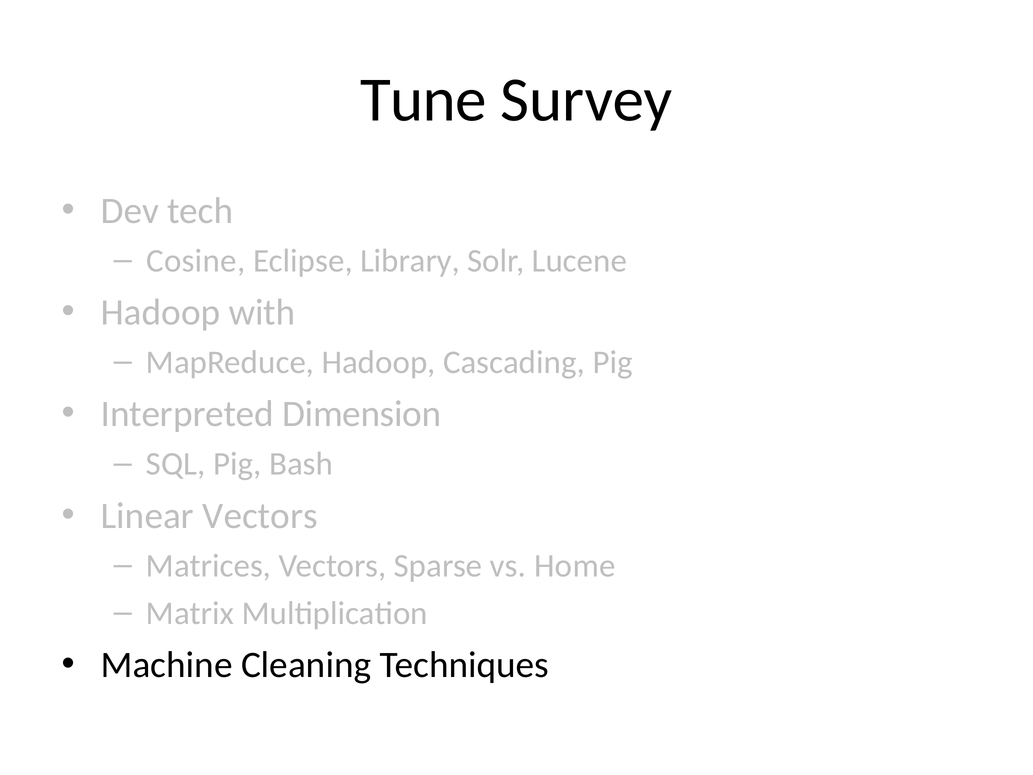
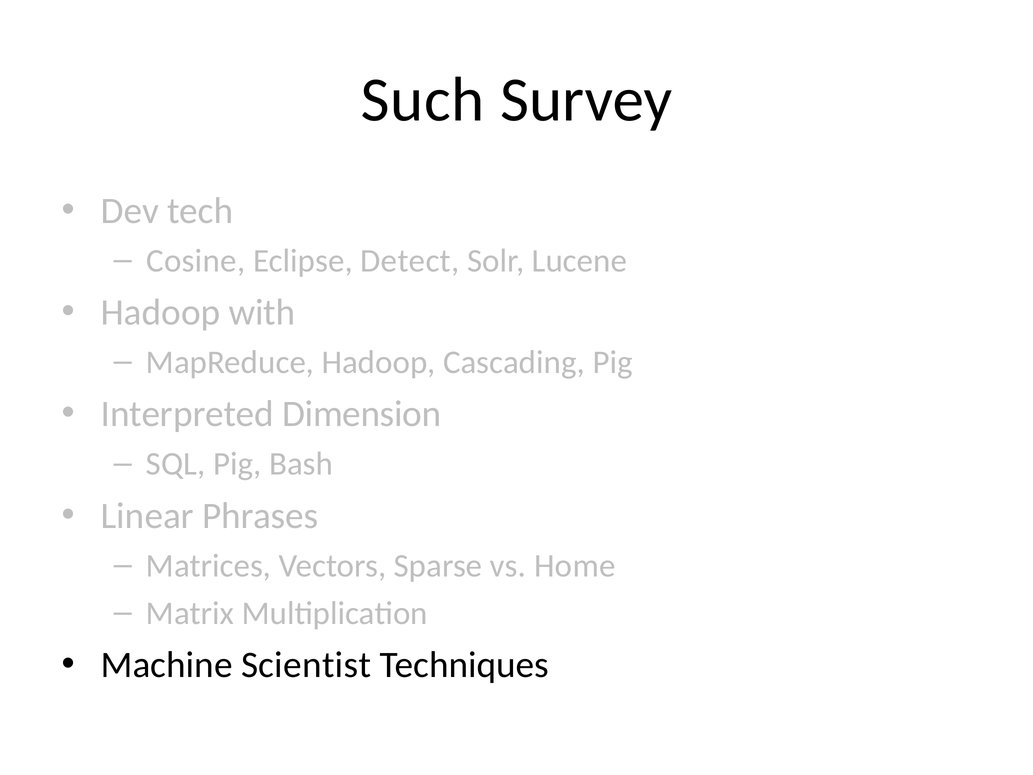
Tune: Tune -> Such (423, 100)
Library: Library -> Detect (410, 261)
Linear Vectors: Vectors -> Phrases (260, 516)
Cleaning: Cleaning -> Scientist (306, 665)
